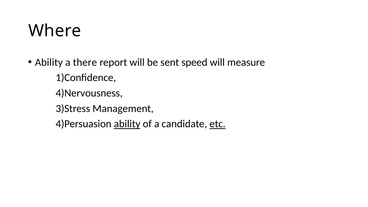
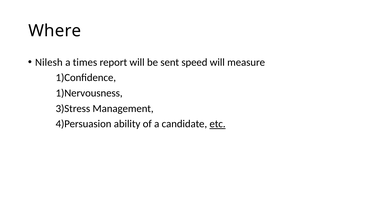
Ability: Ability -> Nilesh (49, 62)
there: there -> times (85, 62)
4)Nervousness: 4)Nervousness -> 1)Nervousness (89, 93)
ability underline: present -> none (127, 124)
